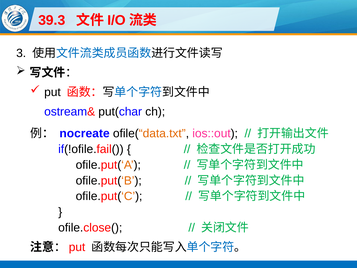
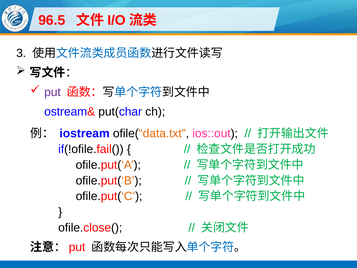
39.3: 39.3 -> 96.5 (52, 20)
put colour: black -> purple (52, 92)
nocreate: nocreate -> iostream (85, 133)
